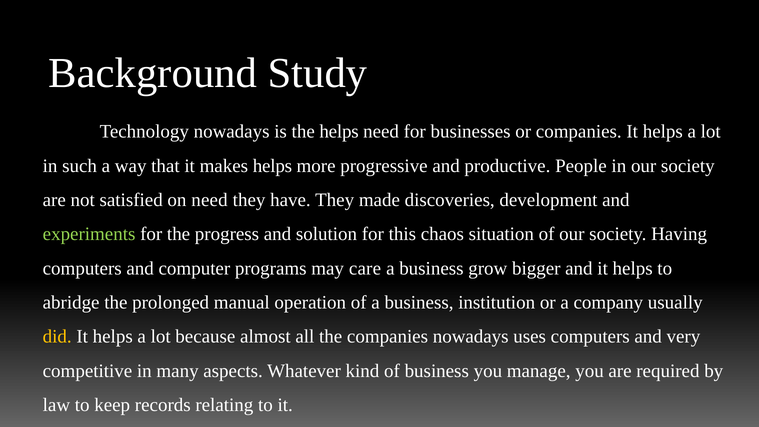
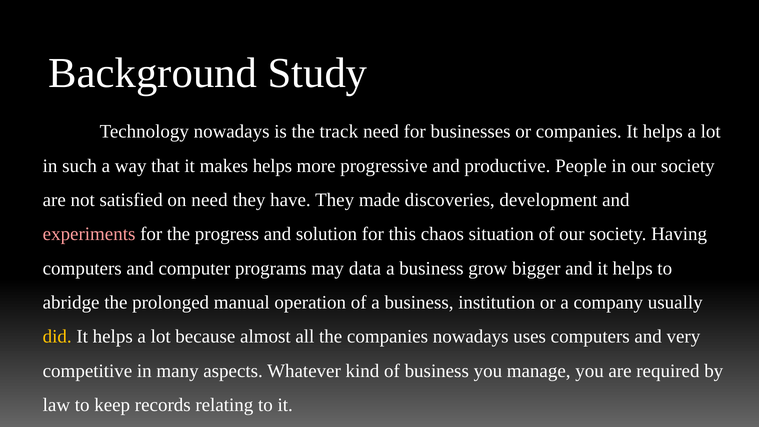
the helps: helps -> track (339, 132)
experiments colour: light green -> pink (89, 234)
care: care -> data (365, 268)
